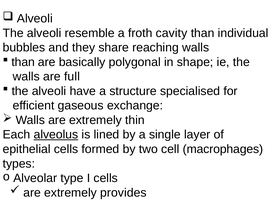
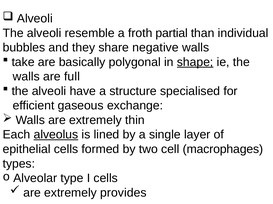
cavity: cavity -> partial (172, 33)
reaching: reaching -> negative (155, 48)
than: than -> take (23, 62)
shape underline: none -> present (195, 62)
